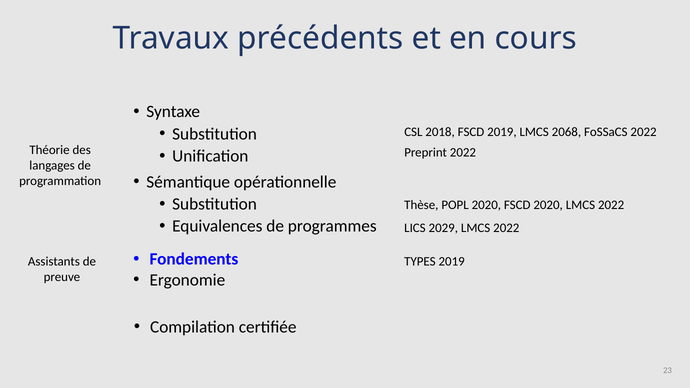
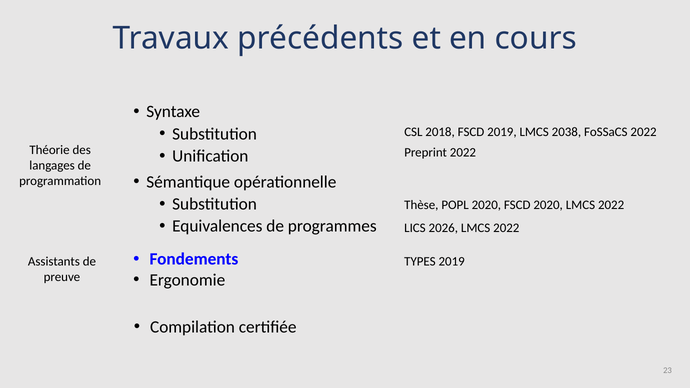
2068: 2068 -> 2038 (566, 132)
2029: 2029 -> 2026 (443, 228)
